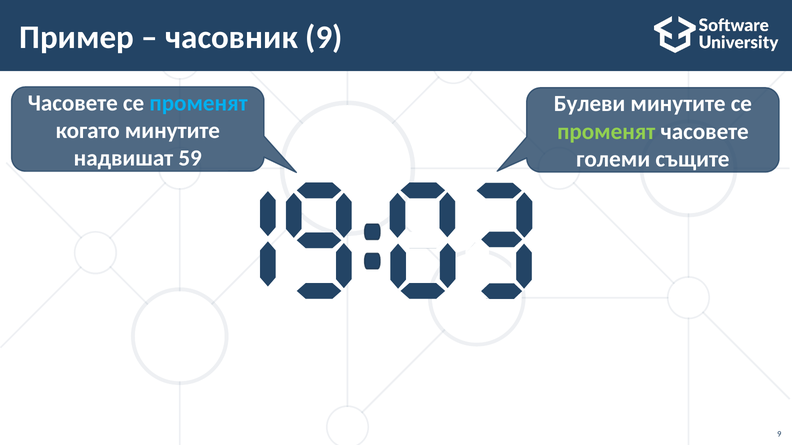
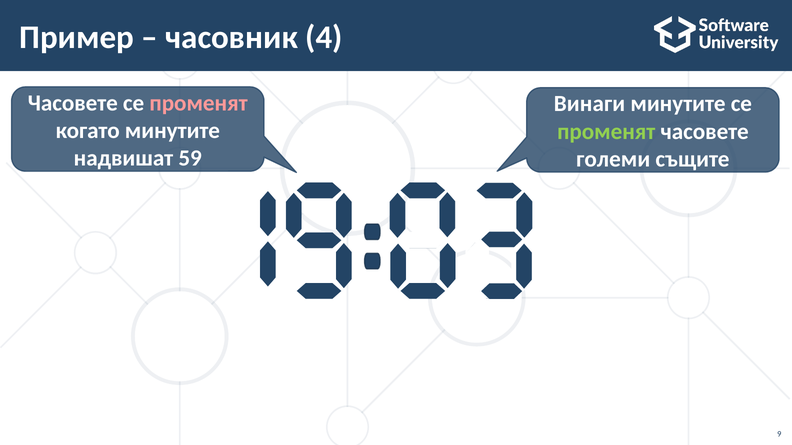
часовник 9: 9 -> 4 (324, 38)
променят colour: light blue -> pink (199, 103)
Булеви: Булеви -> Винаги (589, 104)
